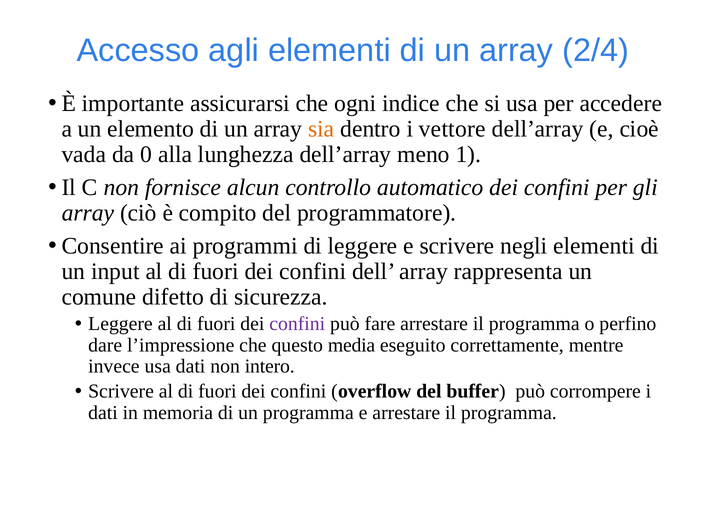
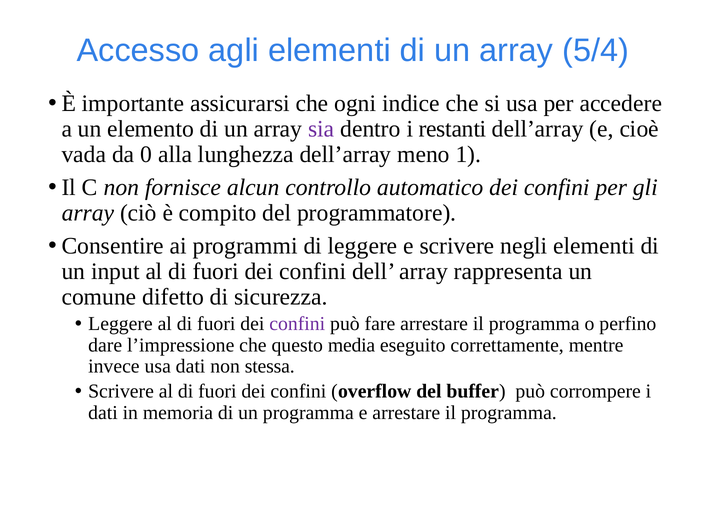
2/4: 2/4 -> 5/4 (596, 50)
sia colour: orange -> purple (321, 129)
vettore: vettore -> restanti (452, 129)
intero: intero -> stessa (270, 366)
